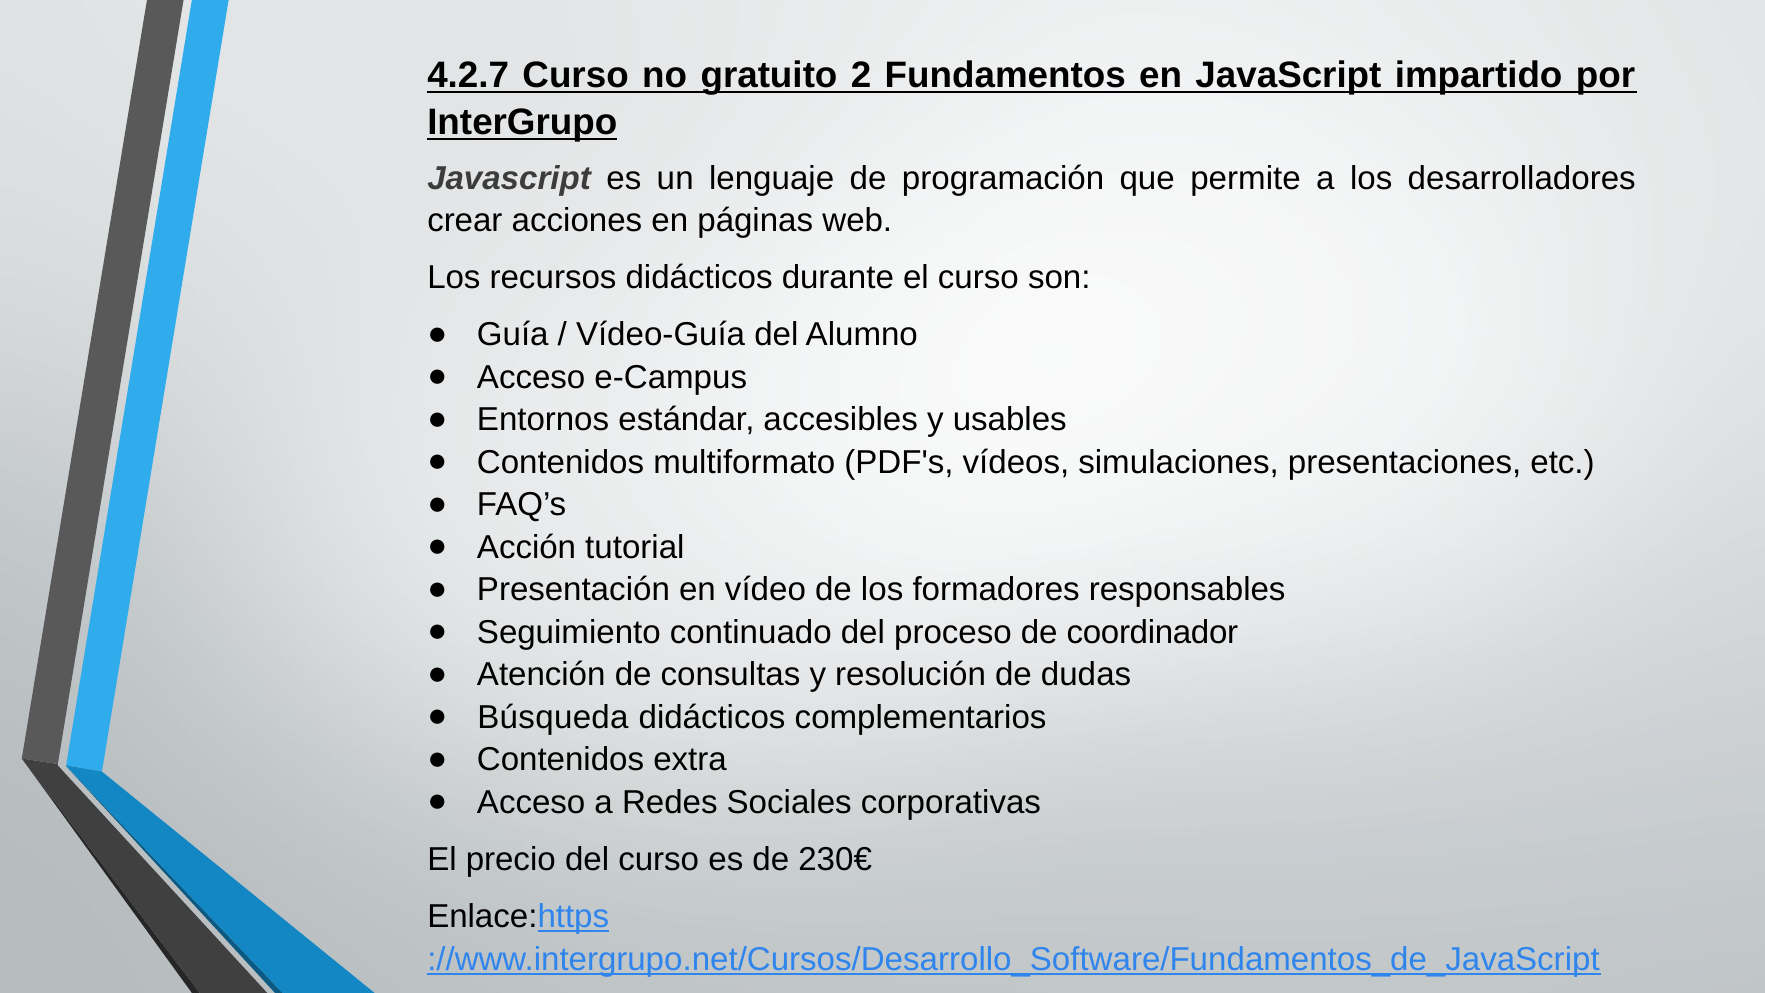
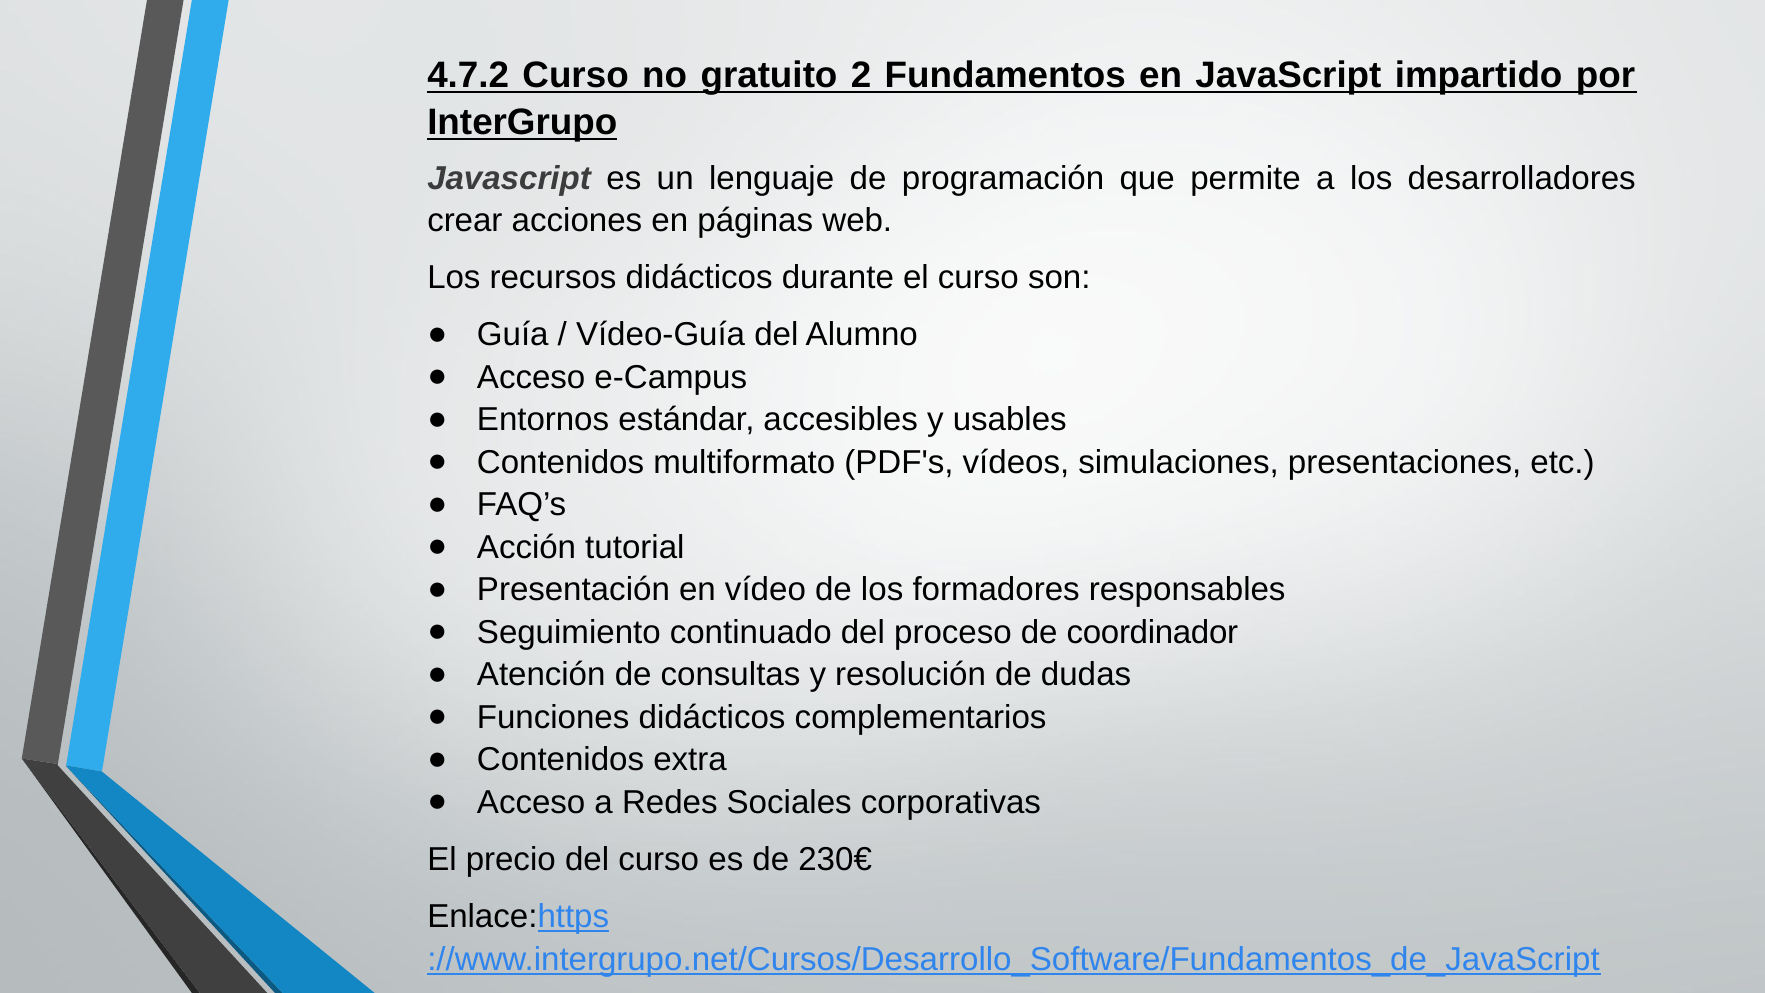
4.2.7: 4.2.7 -> 4.7.2 (468, 75)
Búsqueda: Búsqueda -> Funciones (553, 717)
